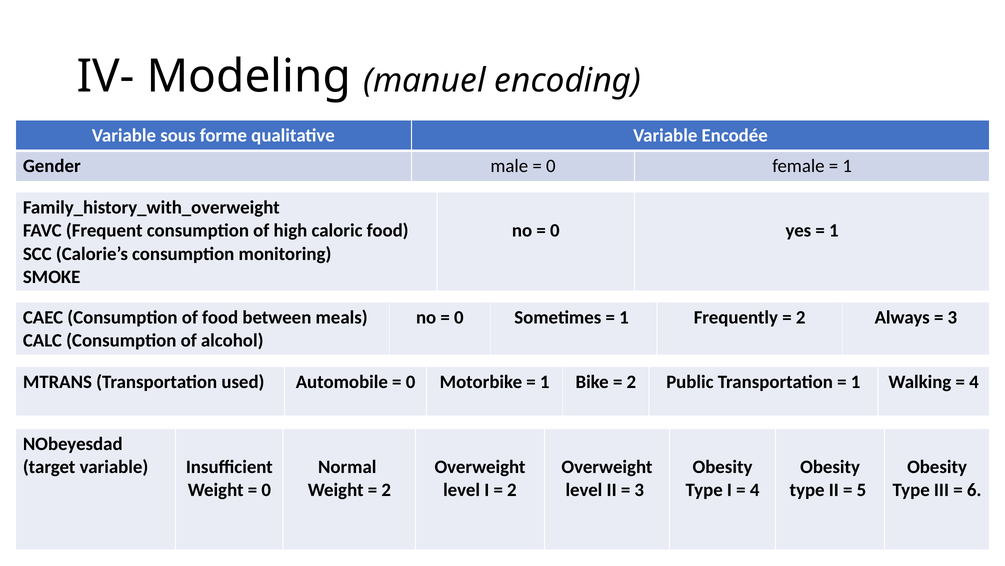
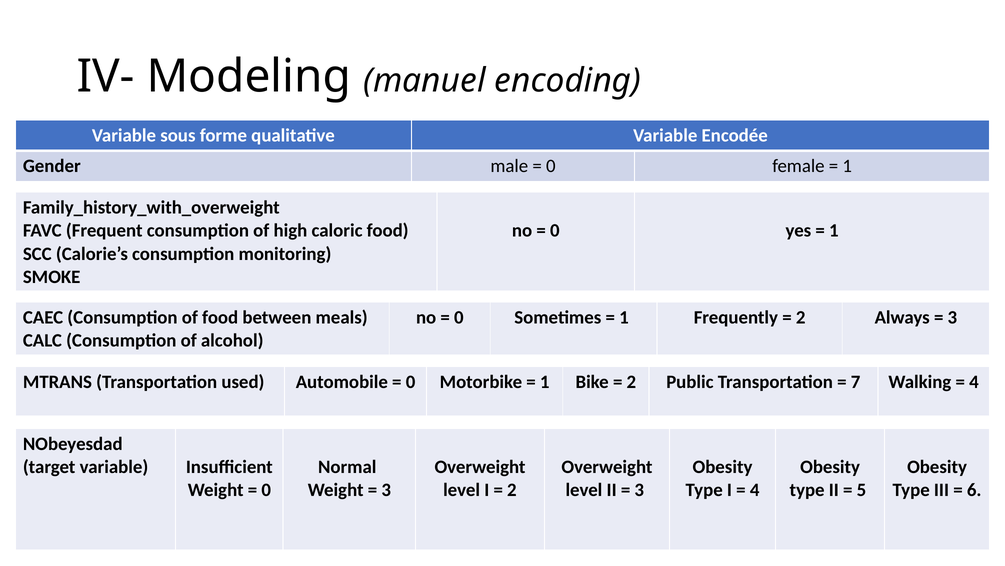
1: 1 -> 7 (856, 382)
2: 2 -> 3 (386, 489)
